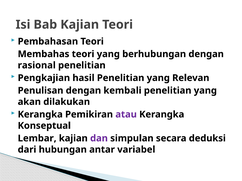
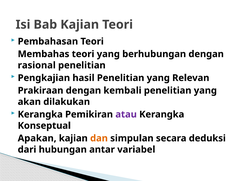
Penulisan: Penulisan -> Prakiraan (41, 91)
Lembar: Lembar -> Apakan (37, 139)
dan colour: purple -> orange (99, 139)
